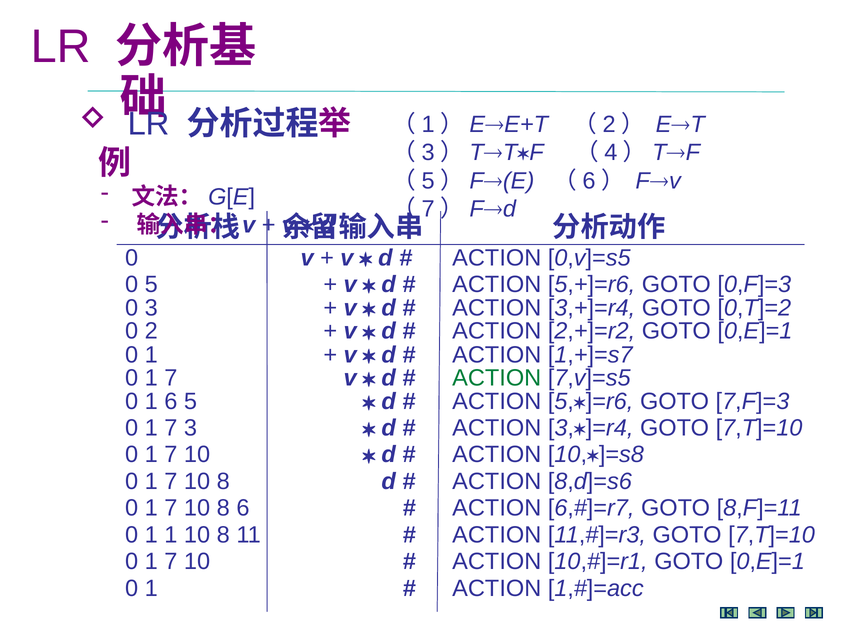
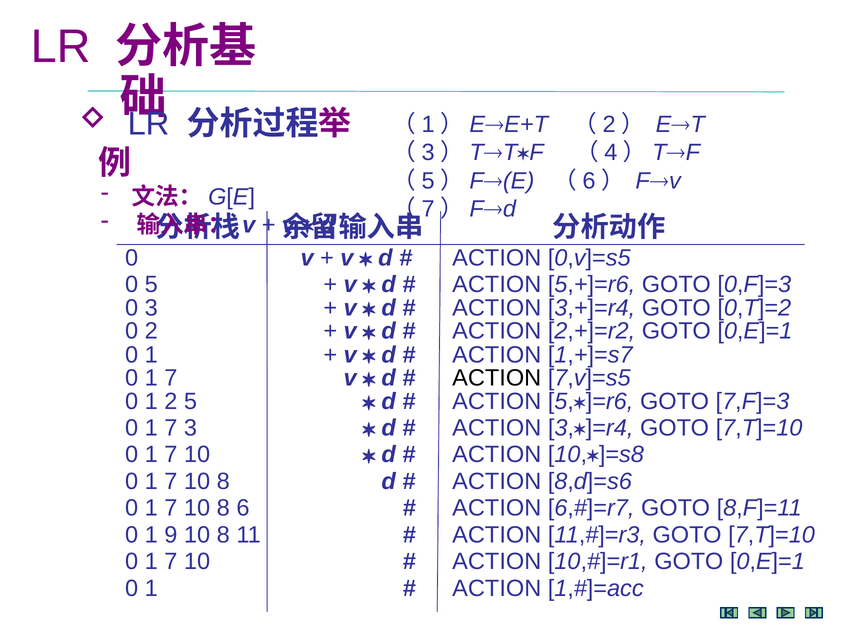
ACTION colour: green -> black (497, 378)
1 6: 6 -> 2 (171, 401)
1 1: 1 -> 9 (171, 535)
